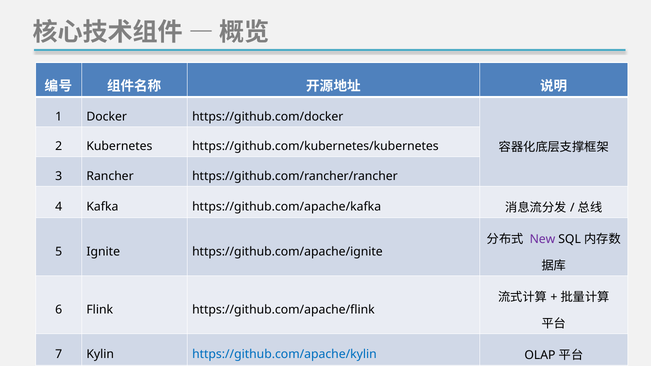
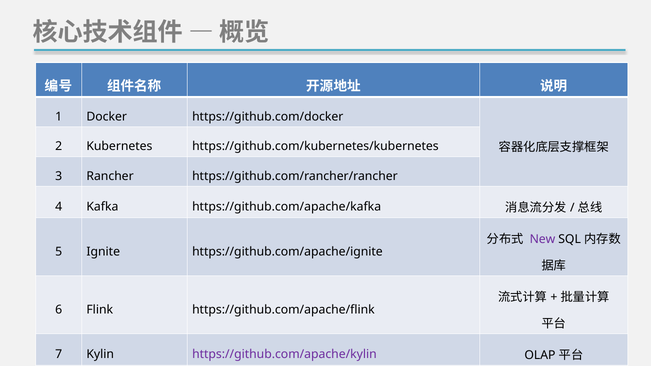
https://github.com/apache/kylin colour: blue -> purple (284, 355)
